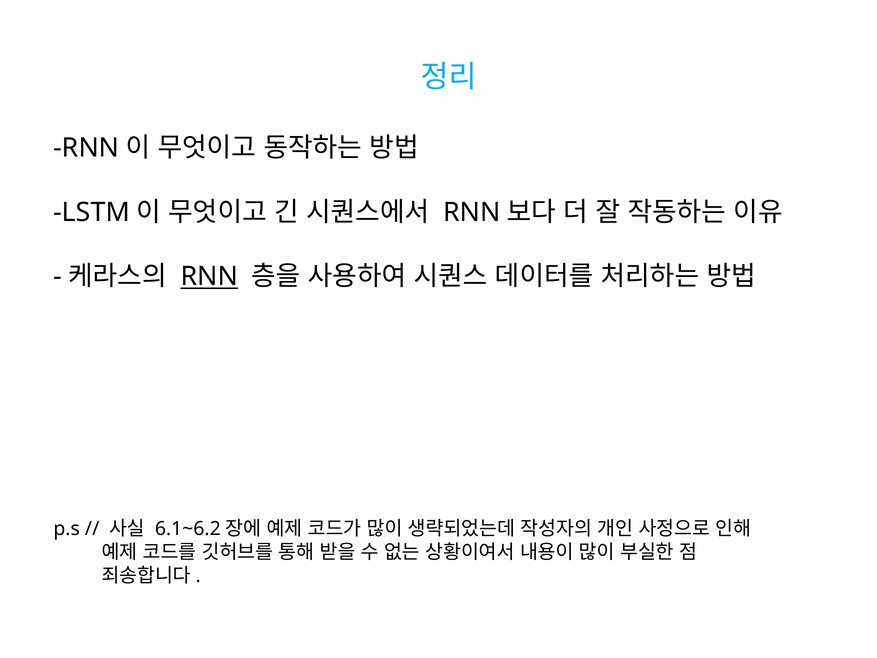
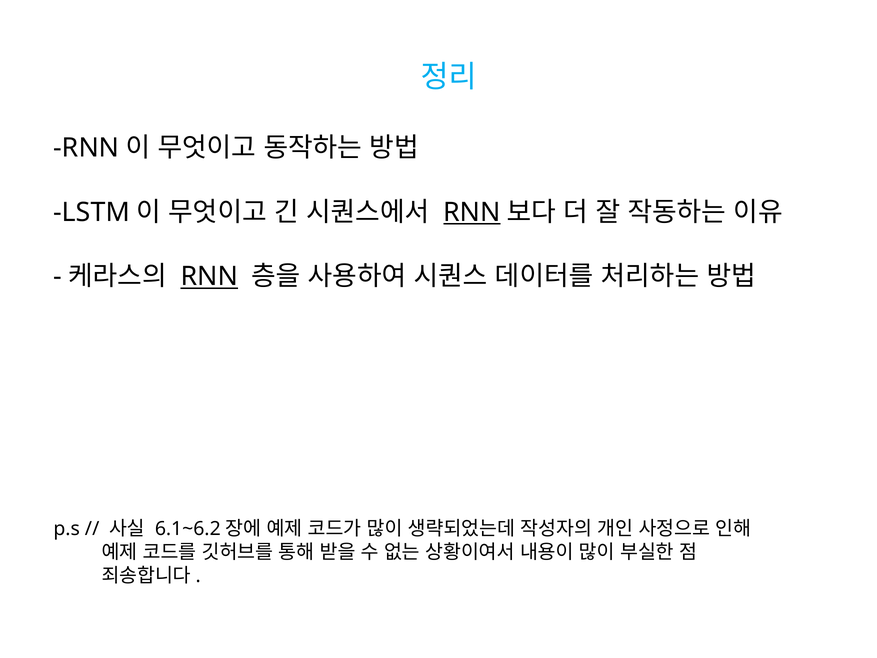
RNN underline: none -> present (472, 212)
